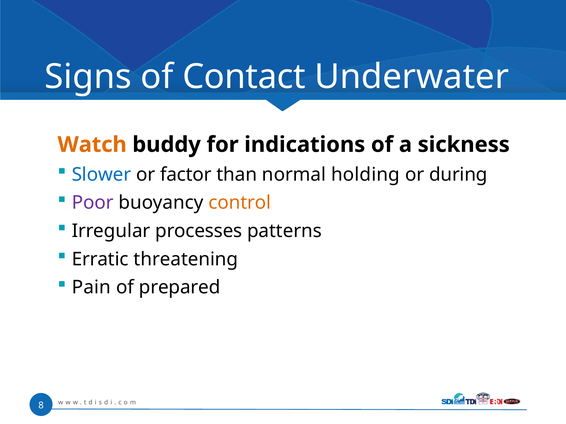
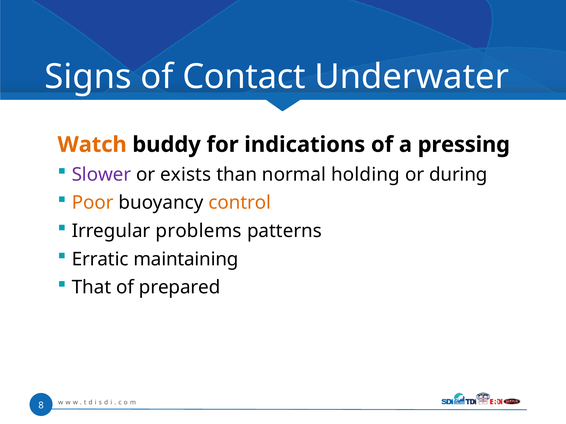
sickness: sickness -> pressing (464, 145)
Slower colour: blue -> purple (101, 175)
factor: factor -> exists (186, 175)
Poor colour: purple -> orange (93, 203)
processes: processes -> problems (199, 231)
threatening: threatening -> maintaining (186, 259)
Pain: Pain -> That (91, 288)
